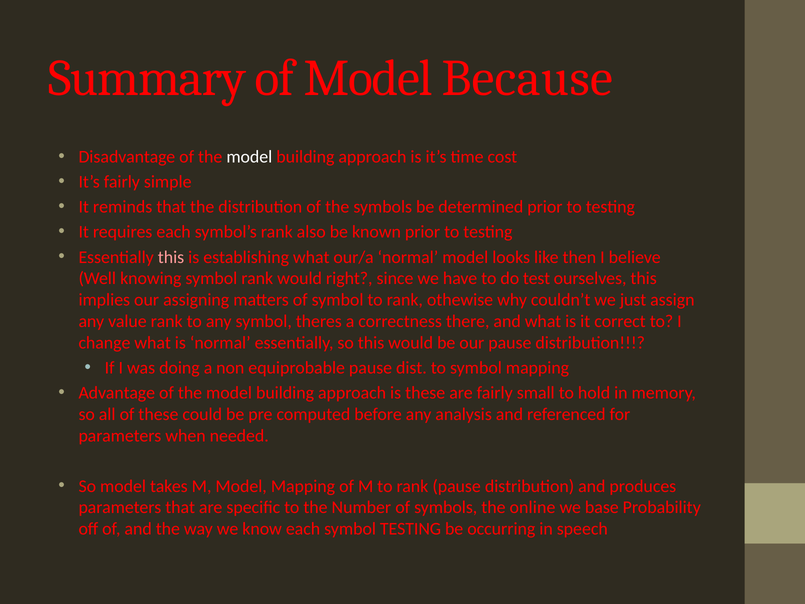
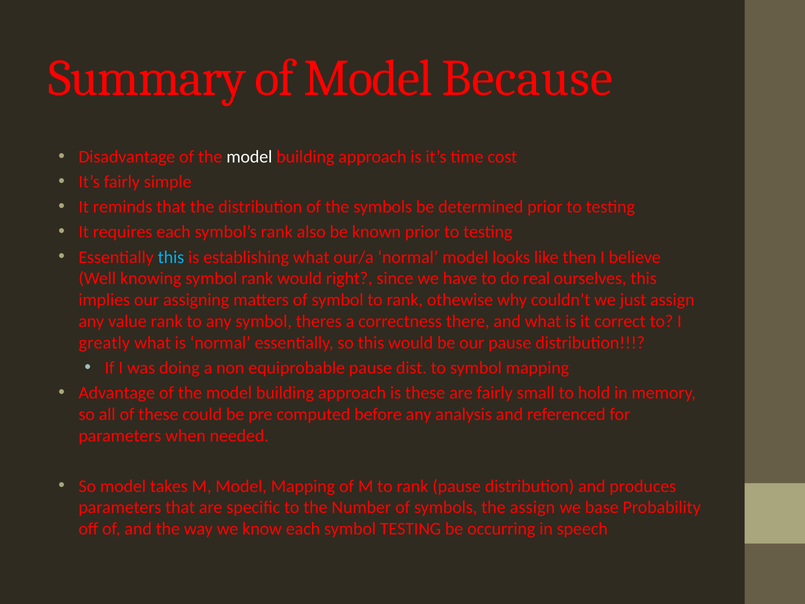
this colour: pink -> light blue (171, 257)
test: test -> real (537, 278)
change: change -> greatly (104, 343)
the online: online -> assign (532, 507)
